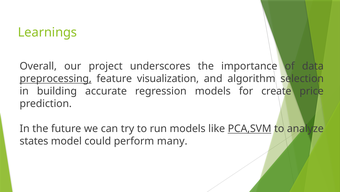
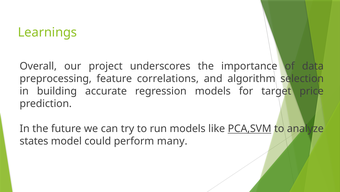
preprocessing underline: present -> none (56, 78)
visualization: visualization -> correlations (168, 78)
create: create -> target (276, 91)
